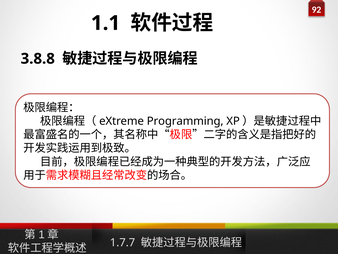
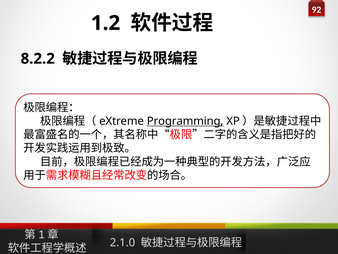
1.1: 1.1 -> 1.2 (106, 23)
3.8.8: 3.8.8 -> 8.2.2 (38, 59)
Programming underline: none -> present (185, 121)
1.7.7: 1.7.7 -> 2.1.0 (123, 242)
